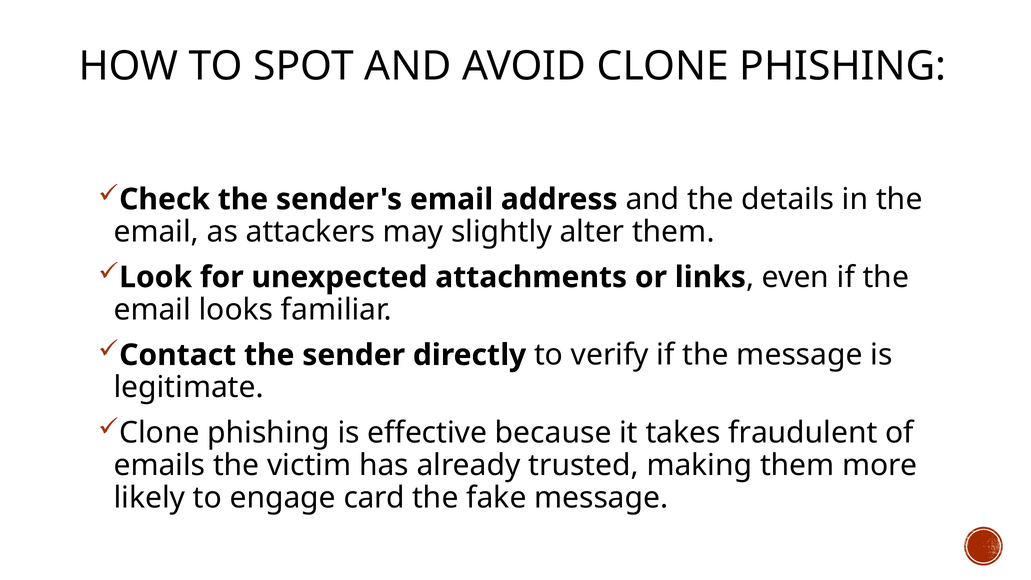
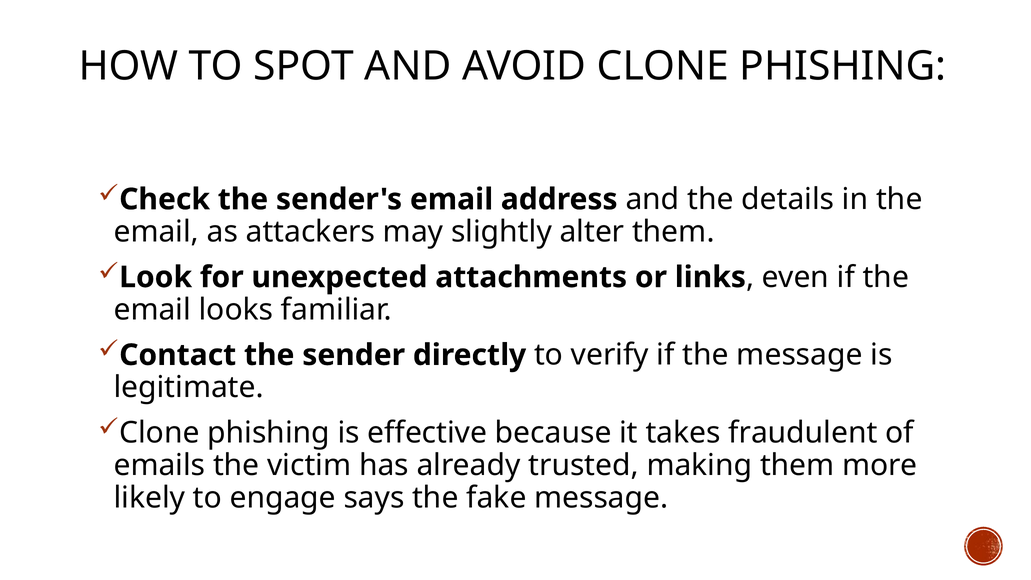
card: card -> says (374, 498)
